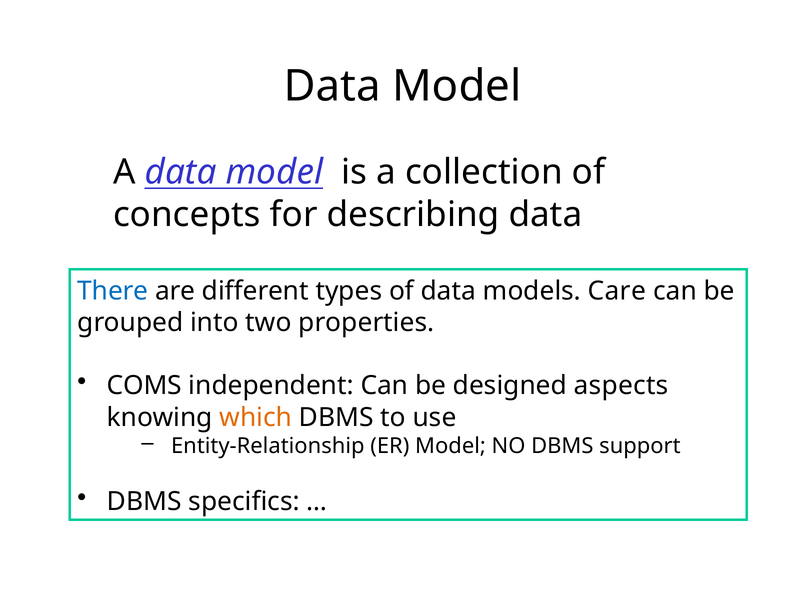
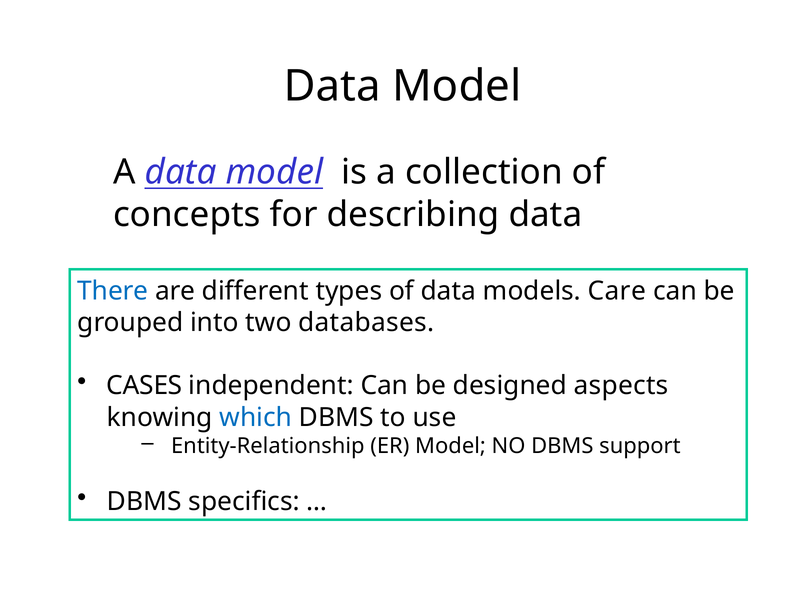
properties: properties -> databases (366, 322)
COMS: COMS -> CASES (144, 385)
which colour: orange -> blue (256, 417)
